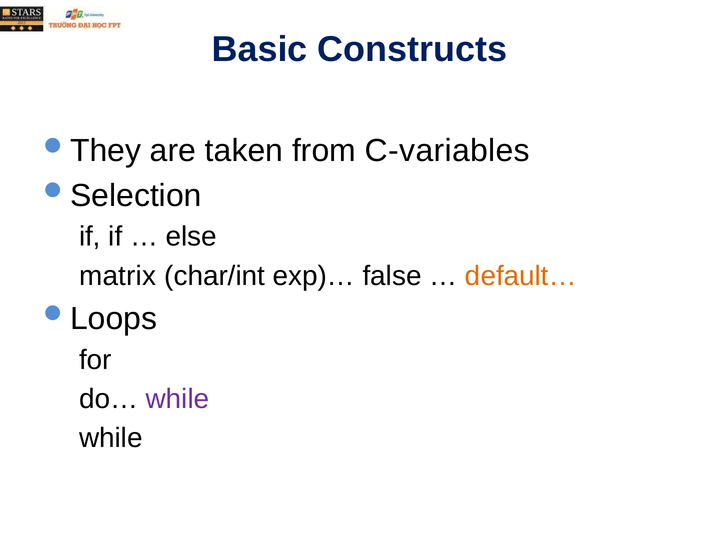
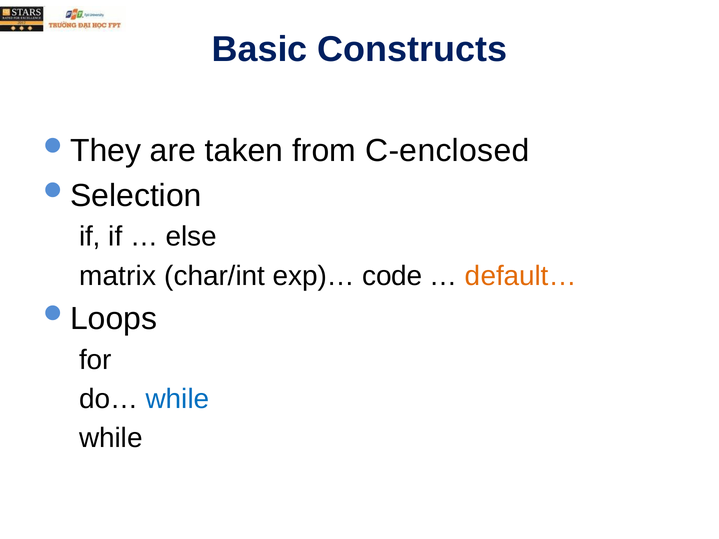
C-variables: C-variables -> C-enclosed (447, 151)
false: false -> code (392, 276)
while colour: purple -> blue (178, 399)
